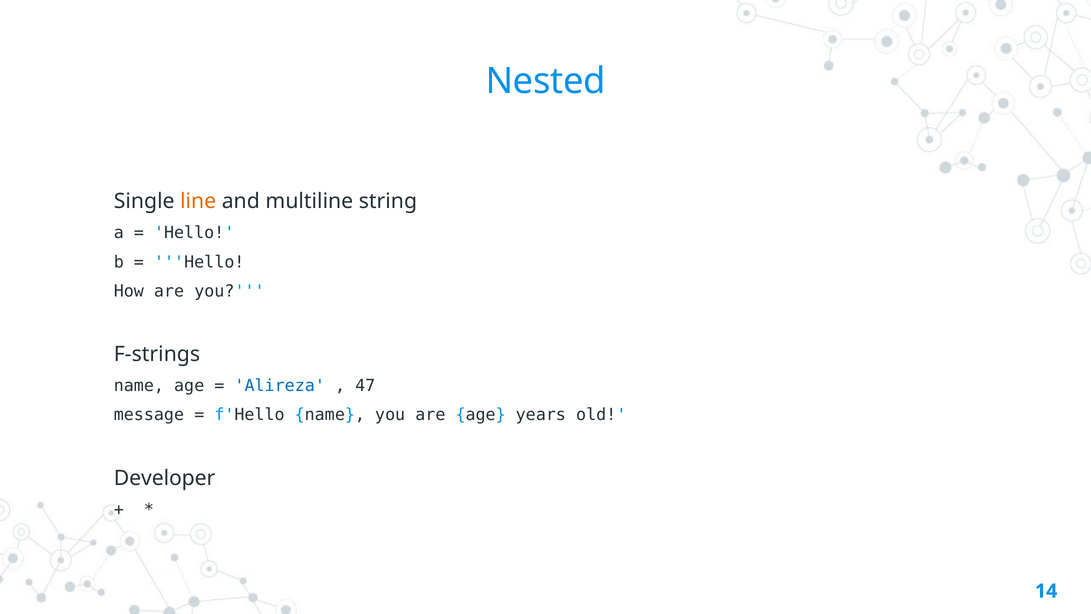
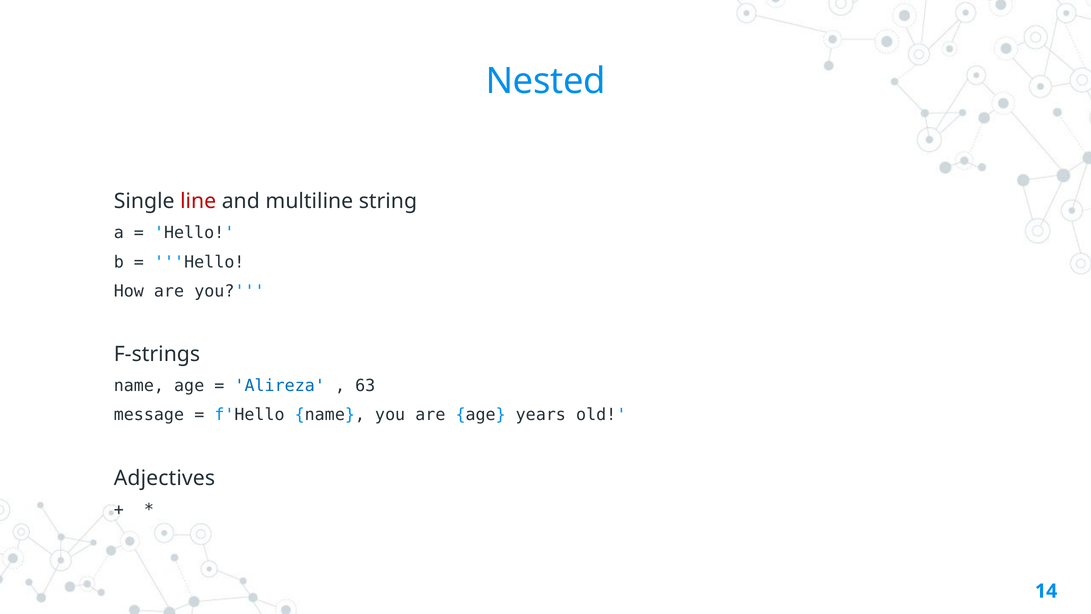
line colour: orange -> red (198, 201)
47: 47 -> 63 (365, 386)
Developer: Developer -> Adjectives (164, 478)
